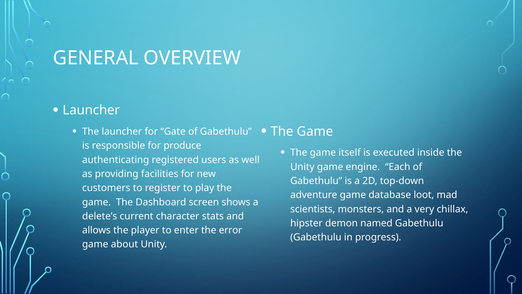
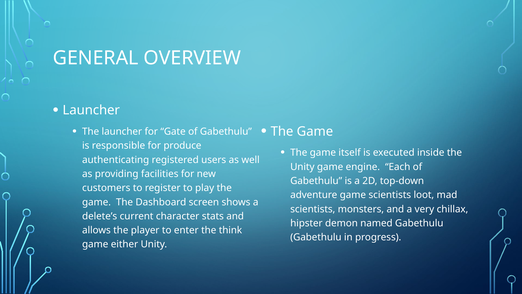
game database: database -> scientists (390, 195)
error: error -> think (230, 230)
about: about -> either (125, 244)
